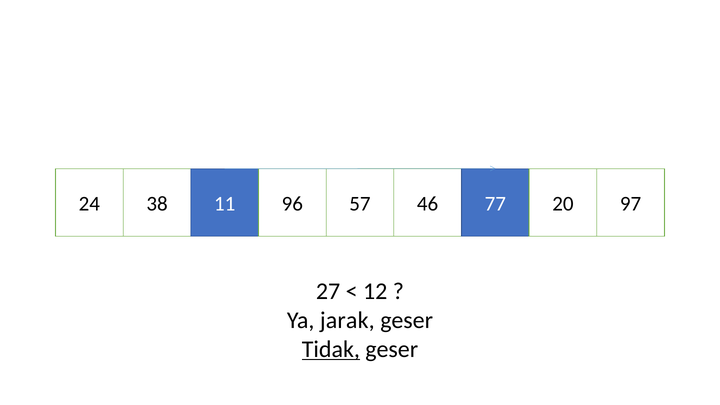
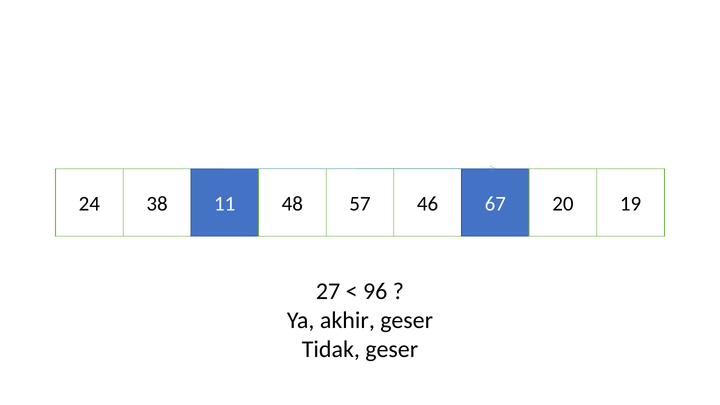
96: 96 -> 48 (292, 204)
77: 77 -> 67 (495, 204)
97: 97 -> 19 (631, 204)
12: 12 -> 96 (375, 292)
jarak: jarak -> akhir (347, 320)
Tidak underline: present -> none (331, 349)
